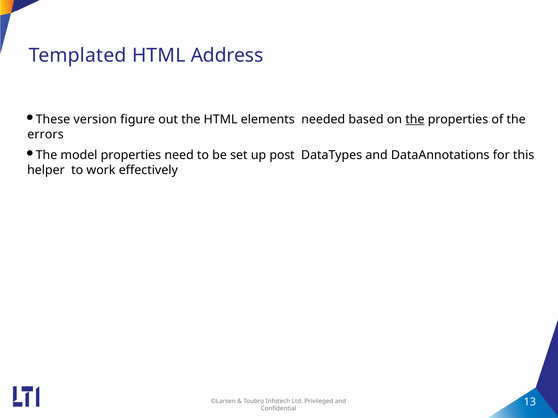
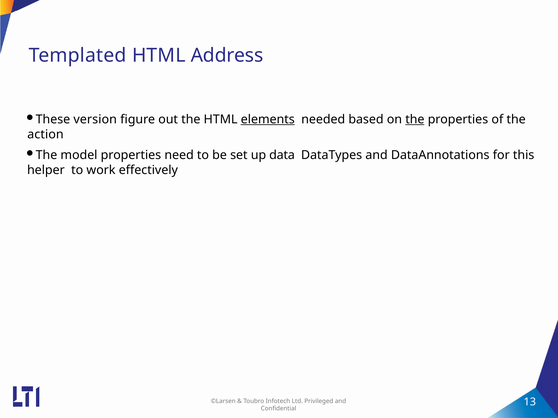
elements underline: none -> present (268, 120)
errors: errors -> action (45, 135)
post: post -> data (282, 155)
